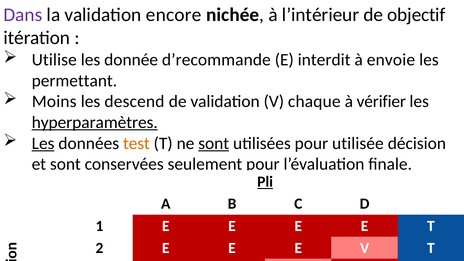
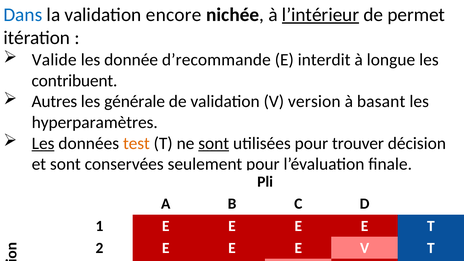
Dans colour: purple -> blue (23, 15)
l’intérieur underline: none -> present (321, 15)
objectif: objectif -> permet (416, 15)
Utilise: Utilise -> Valide (54, 60)
envoie: envoie -> longue (391, 60)
permettant: permettant -> contribuent (74, 81)
Moins: Moins -> Autres (54, 102)
descend: descend -> générale (135, 102)
chaque: chaque -> version (314, 102)
vérifier: vérifier -> basant (381, 102)
hyperparamètres underline: present -> none (95, 122)
utilisée: utilisée -> trouver (358, 143)
Pli underline: present -> none (265, 182)
